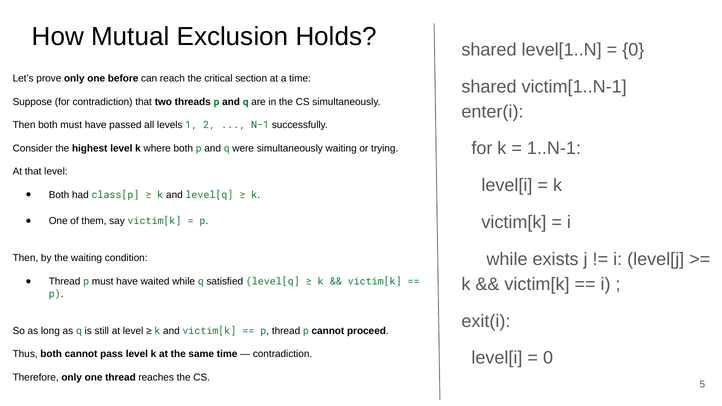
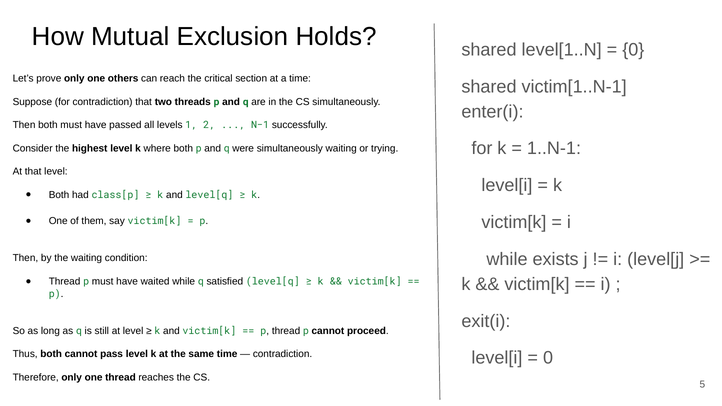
before: before -> others (123, 79)
